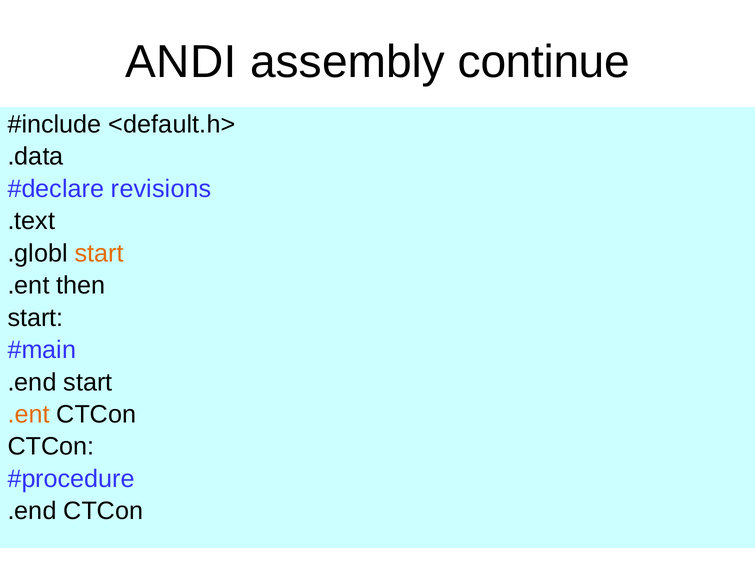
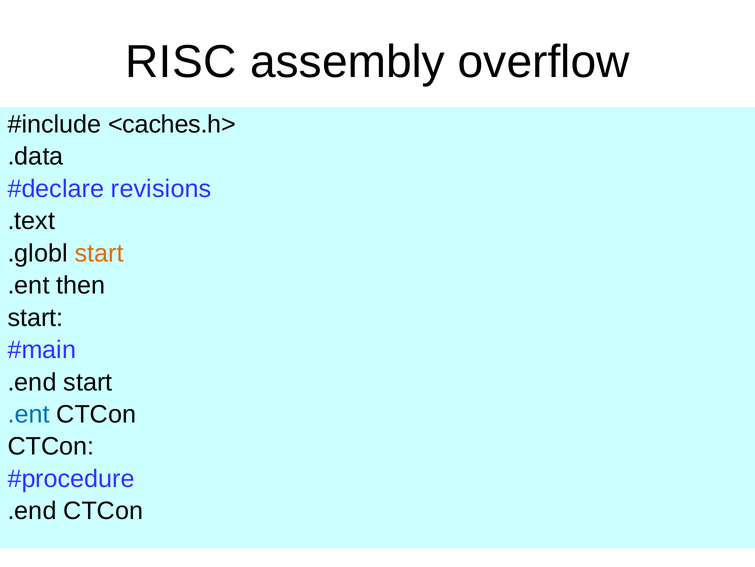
ANDI: ANDI -> RISC (181, 62)
continue: continue -> overflow (544, 62)
<default.h>: <default.h> -> <caches.h> (172, 124)
.ent colour: orange -> blue (29, 414)
